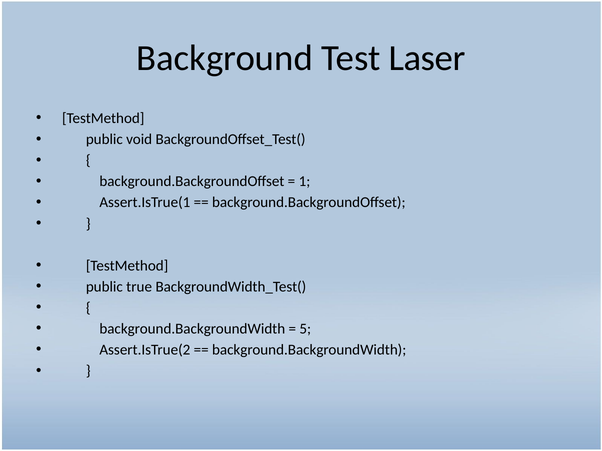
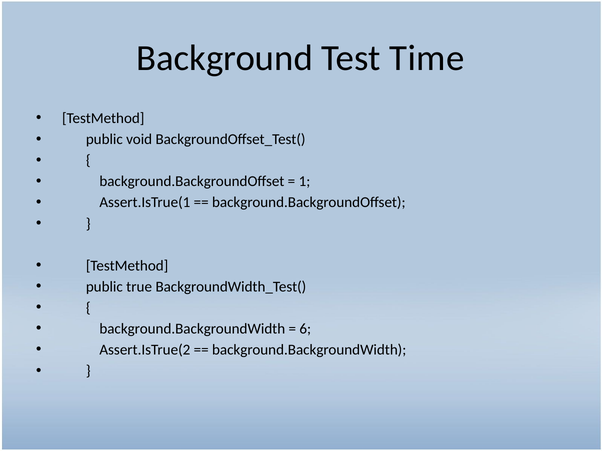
Laser: Laser -> Time (427, 58)
5: 5 -> 6 (305, 329)
